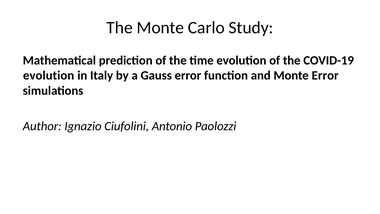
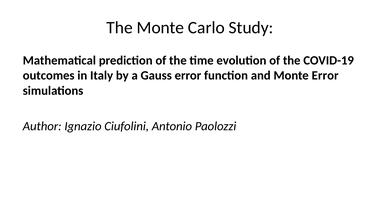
evolution: evolution -> outcomes (49, 75)
